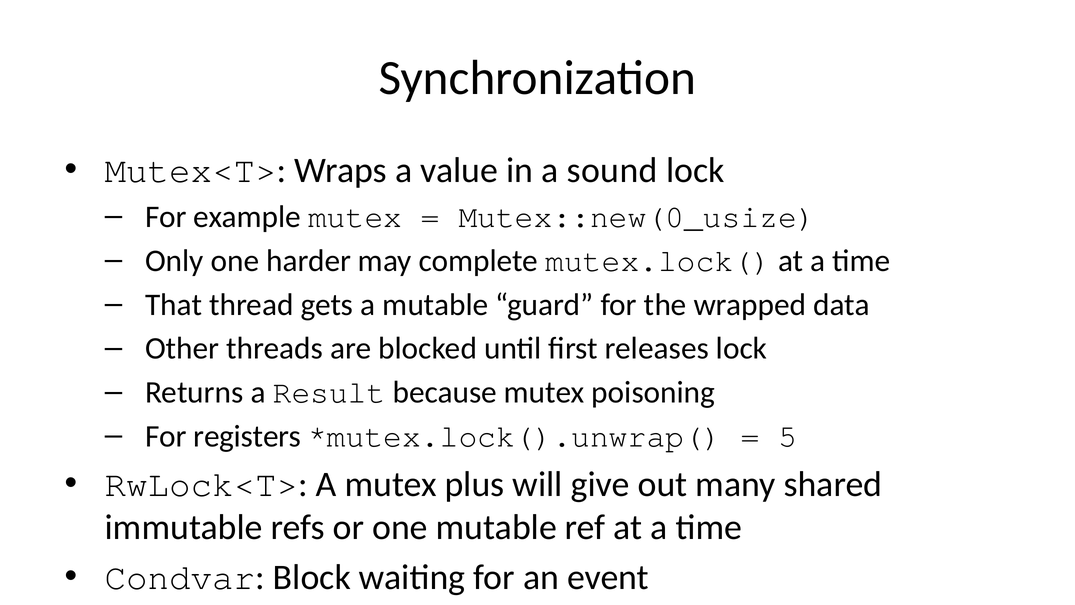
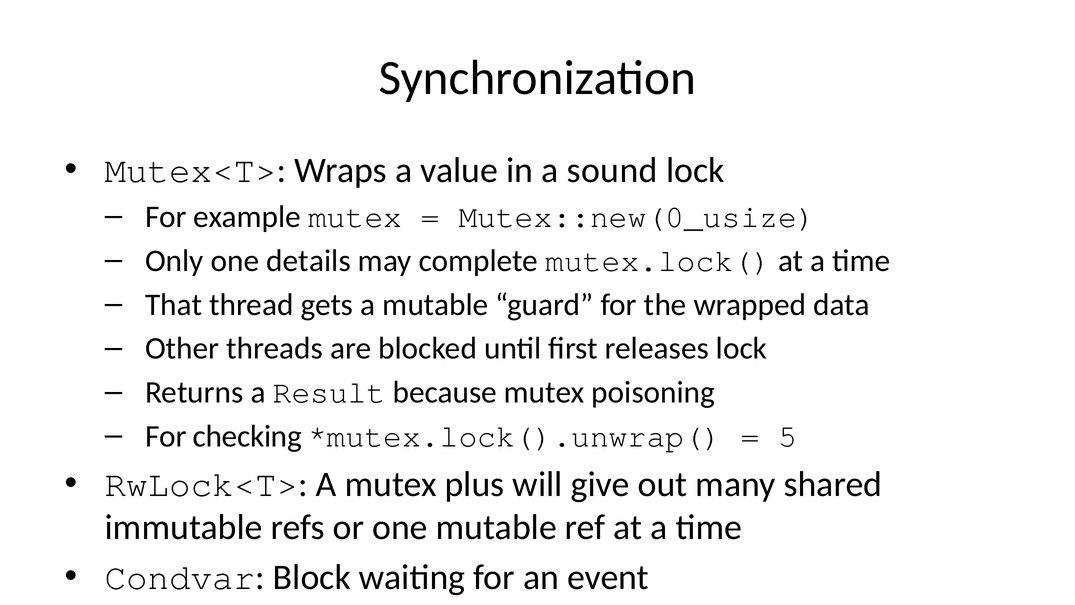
one harder: harder -> details (309, 261)
registers: registers -> checking (247, 436)
